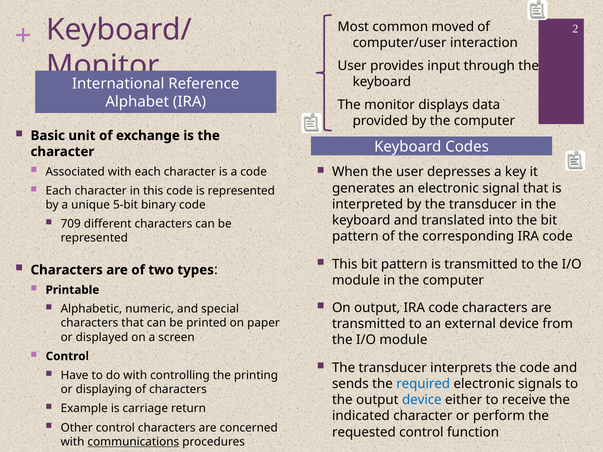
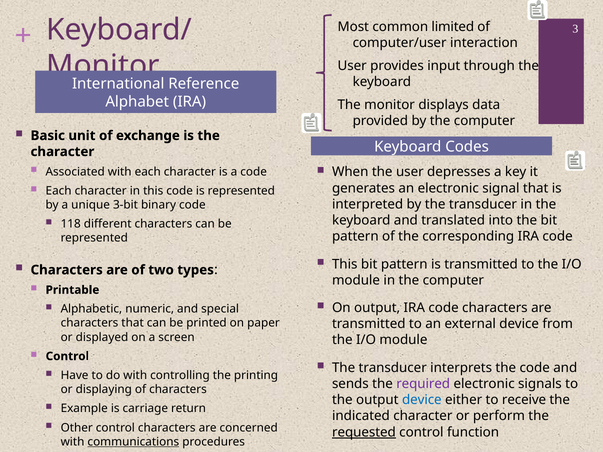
2: 2 -> 3 (575, 29)
moved: moved -> limited (453, 27)
5-bit: 5-bit -> 3-bit (125, 205)
709: 709 -> 118 (71, 224)
required colour: blue -> purple (423, 384)
requested underline: none -> present (364, 432)
